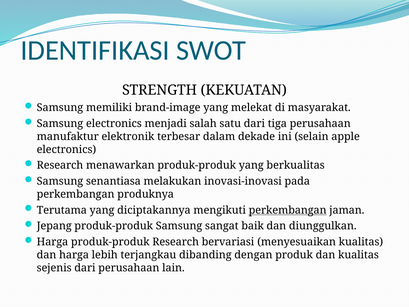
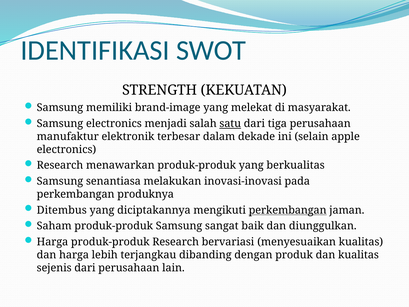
satu underline: none -> present (230, 124)
Terutama: Terutama -> Ditembus (62, 210)
Jepang: Jepang -> Saham (54, 226)
